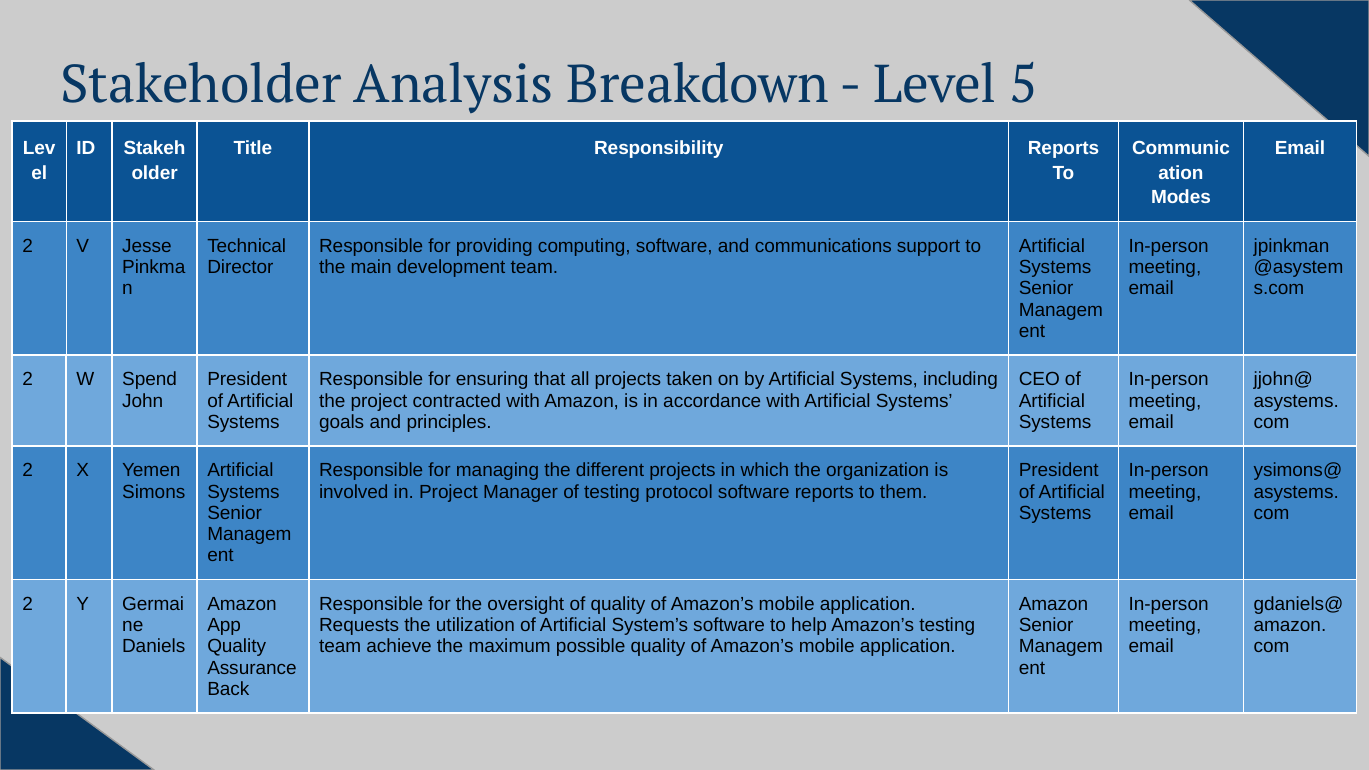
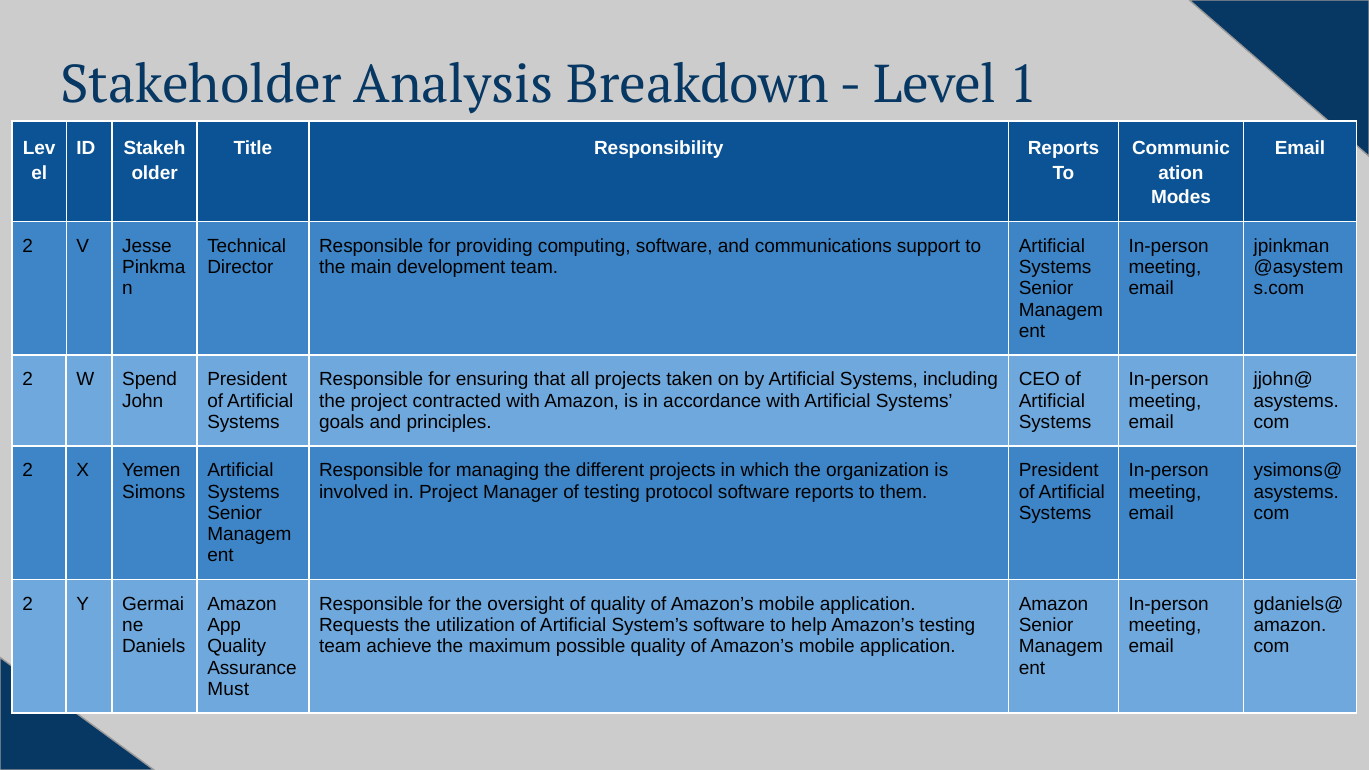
5: 5 -> 1 (1024, 85)
Back: Back -> Must (228, 689)
